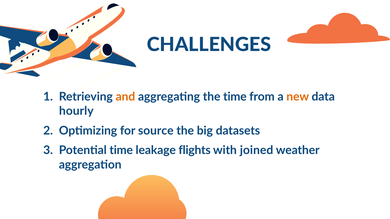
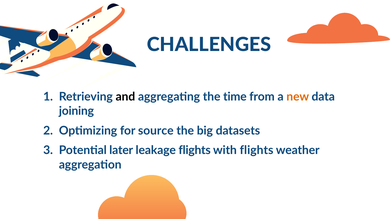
and colour: orange -> black (125, 97)
hourly: hourly -> joining (76, 111)
Potential time: time -> later (121, 151)
with joined: joined -> flights (257, 151)
